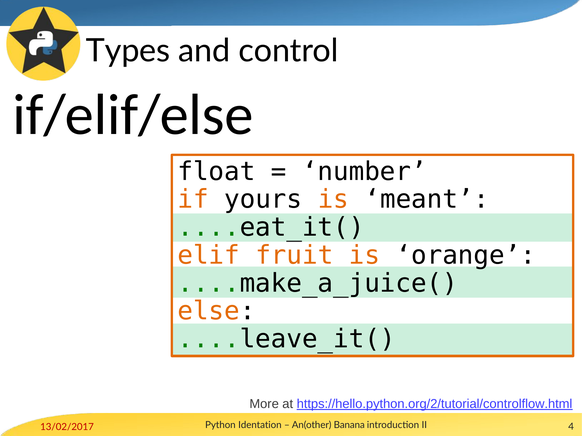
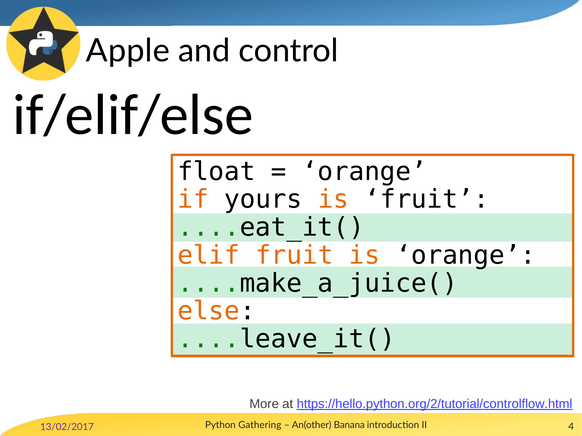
Types: Types -> Apple (128, 51)
number: number -> orange (364, 172)
is meant: meant -> fruit (427, 200)
13/02/2017 colour: red -> purple (67, 428)
Identation: Identation -> Gathering (260, 426)
